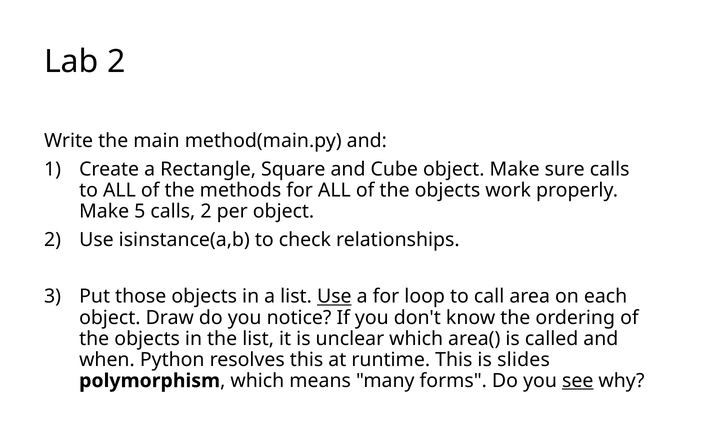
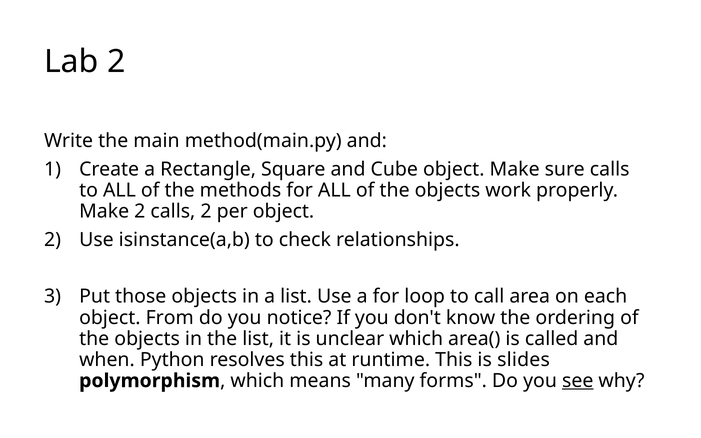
Make 5: 5 -> 2 (140, 212)
Use underline: present -> none (334, 297)
Draw: Draw -> From (170, 318)
